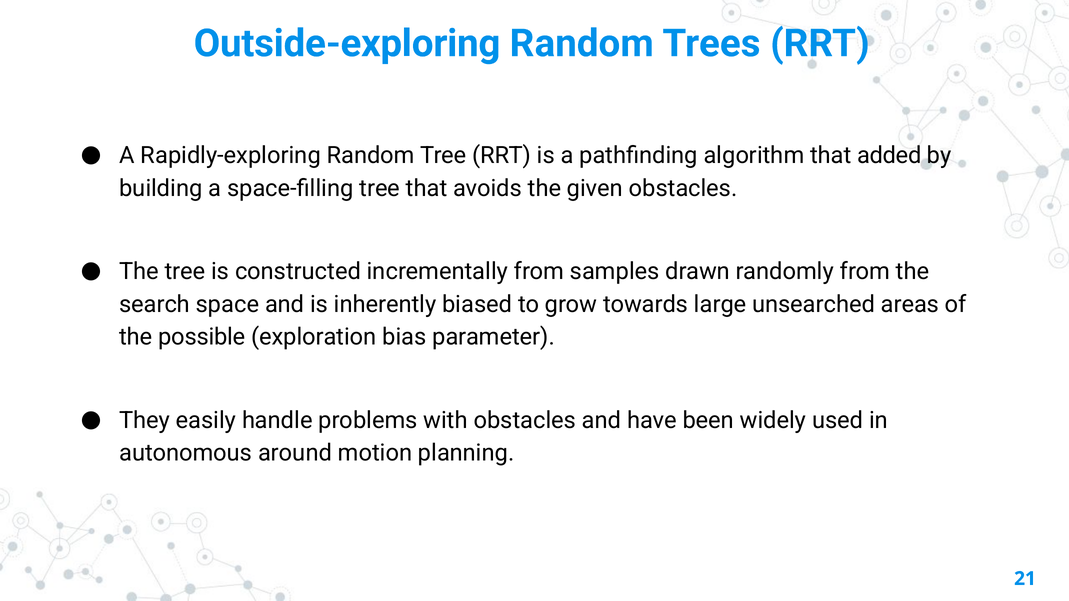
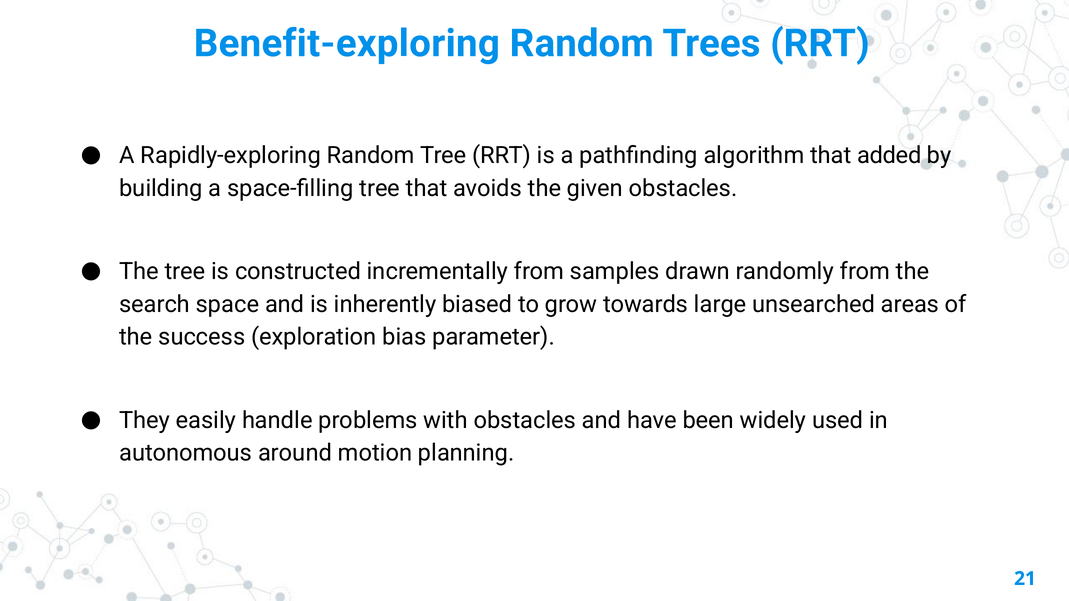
Outside-exploring: Outside-exploring -> Benefit-exploring (347, 43)
possible: possible -> success (202, 337)
